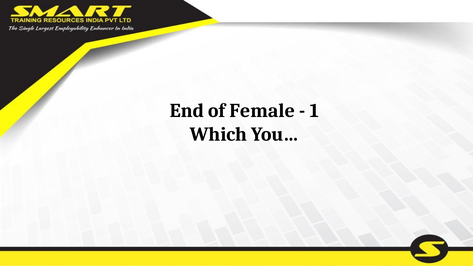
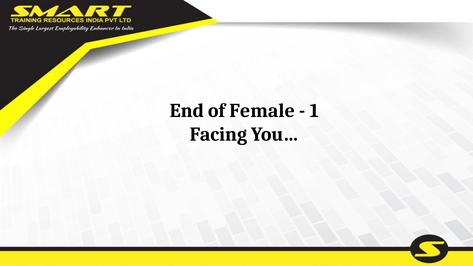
Which: Which -> Facing (218, 134)
